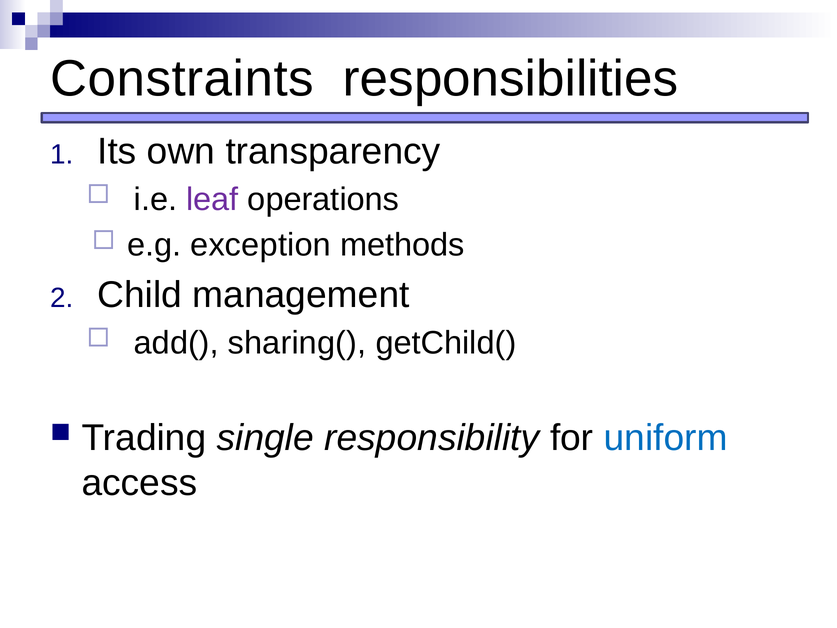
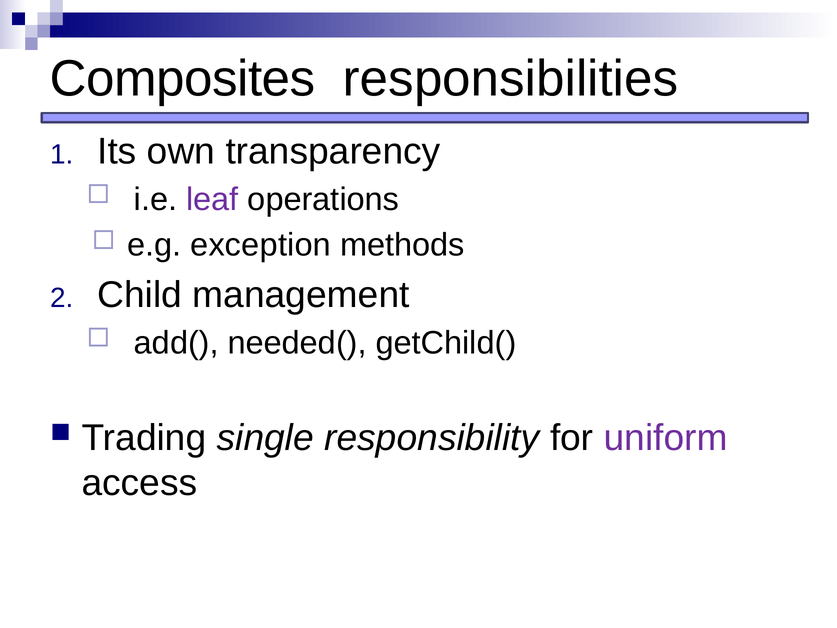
Constraints: Constraints -> Composites (183, 79)
sharing(: sharing( -> needed( (297, 343)
uniform colour: blue -> purple (666, 438)
